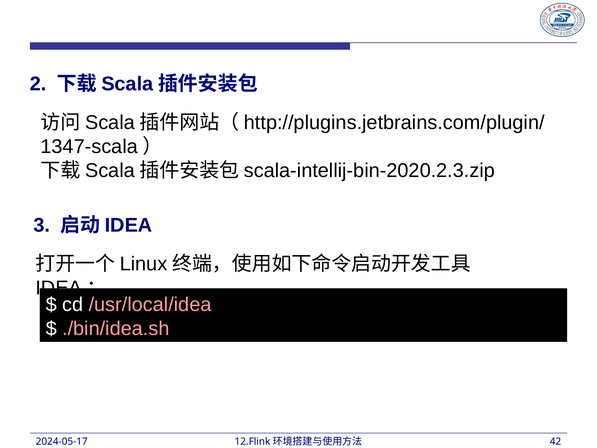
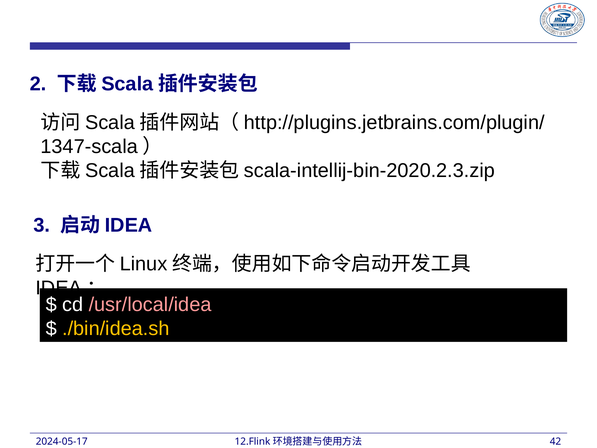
./bin/idea.sh colour: pink -> yellow (116, 328)
